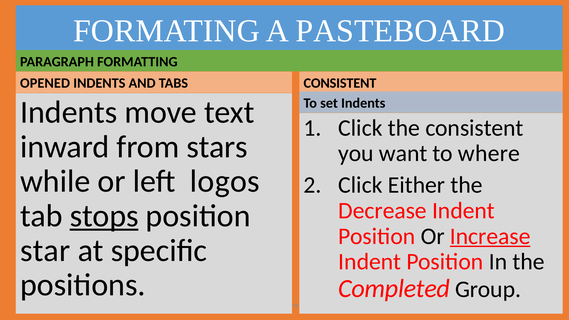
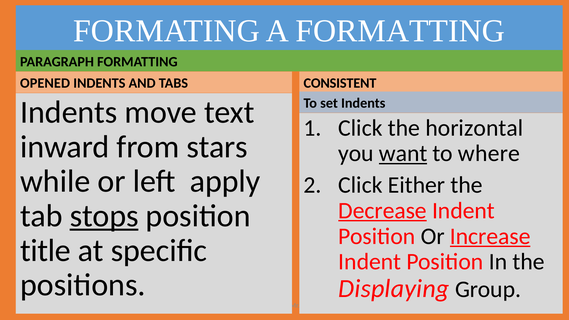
A PASTEBOARD: PASTEBOARD -> FORMATTING (400, 31)
the consistent: consistent -> horizontal (474, 128)
want underline: none -> present (403, 153)
logos: logos -> apply (225, 181)
Decrease underline: none -> present (383, 211)
star: star -> title (45, 251)
Completed: Completed -> Displaying (394, 289)
